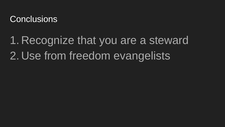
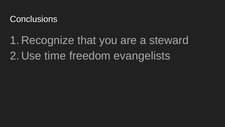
from: from -> time (55, 56)
